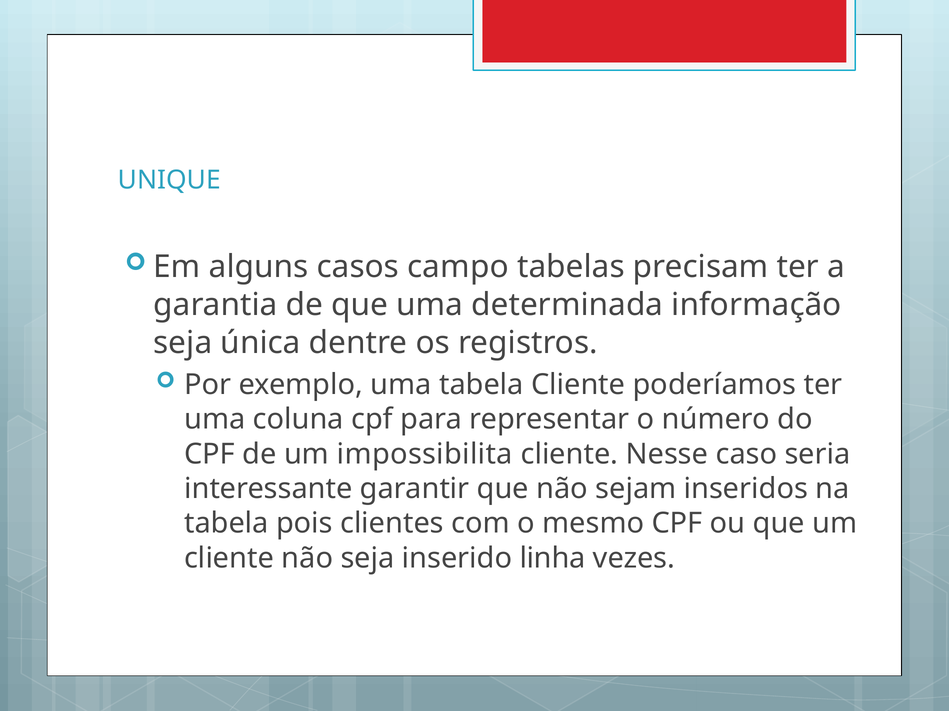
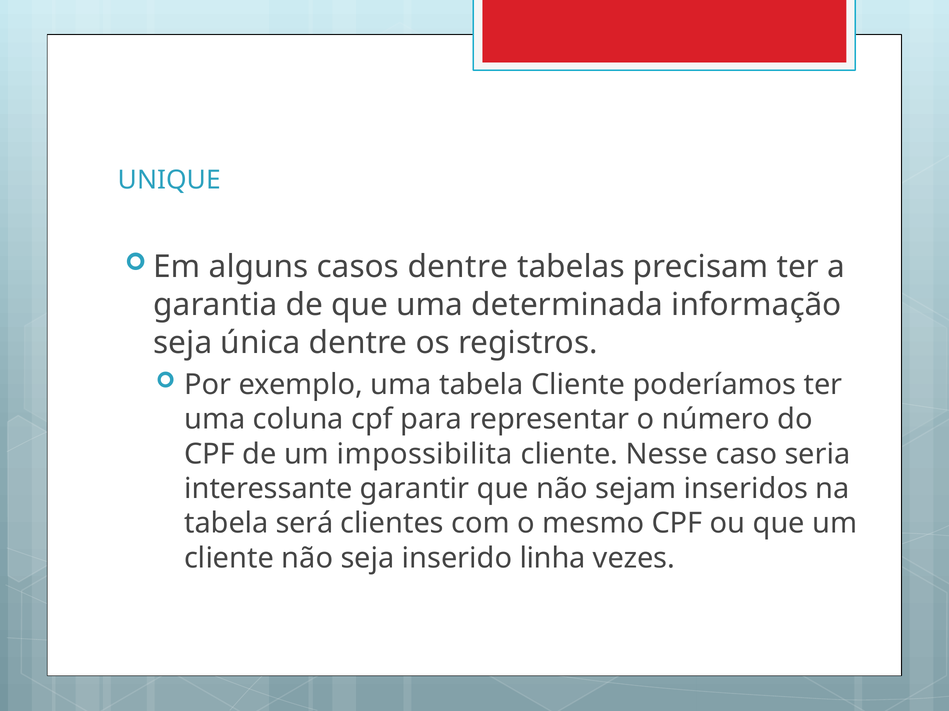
casos campo: campo -> dentre (458, 267)
pois: pois -> será (305, 524)
